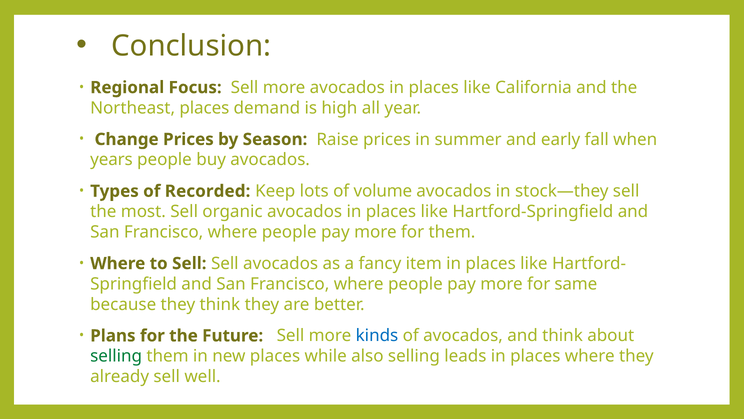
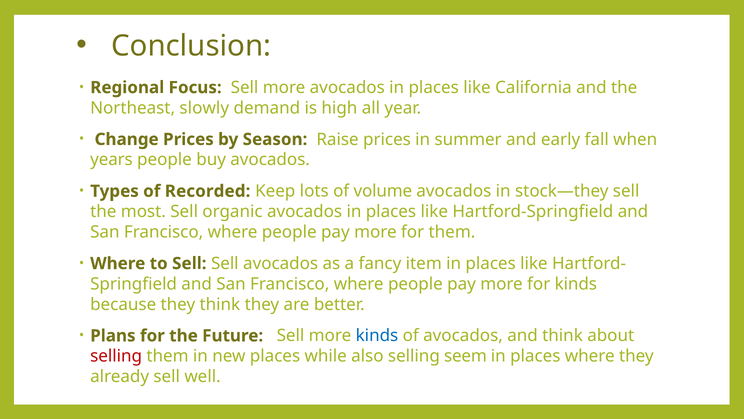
Northeast places: places -> slowly (204, 108)
for same: same -> kinds (576, 284)
selling colour: green -> red (116, 356)
leads: leads -> seem (465, 356)
